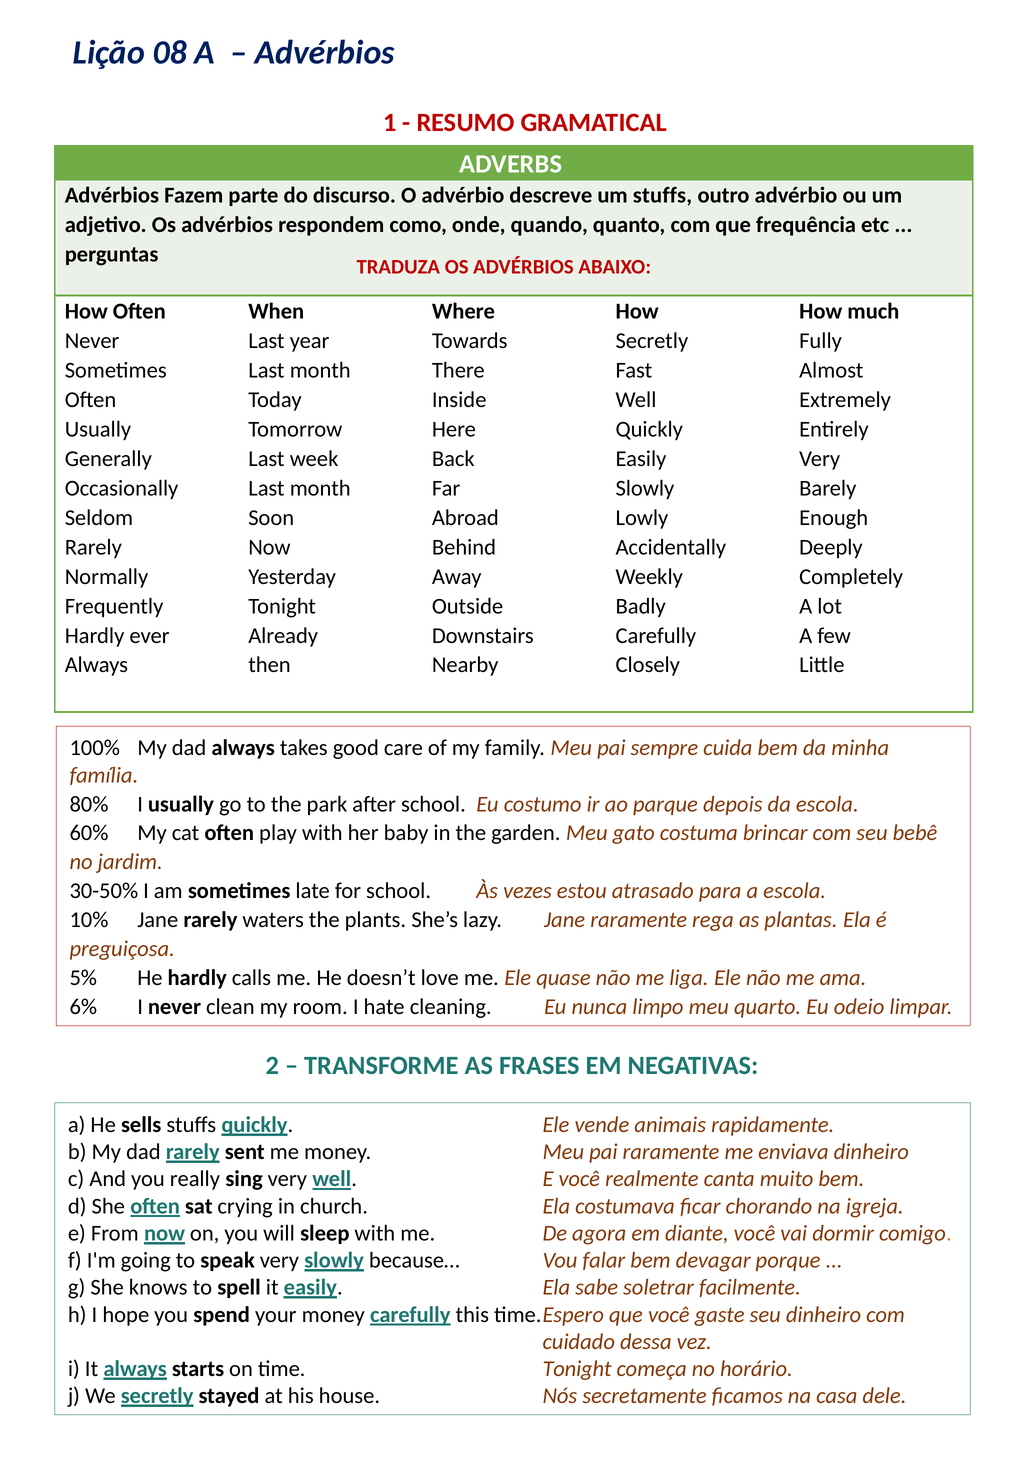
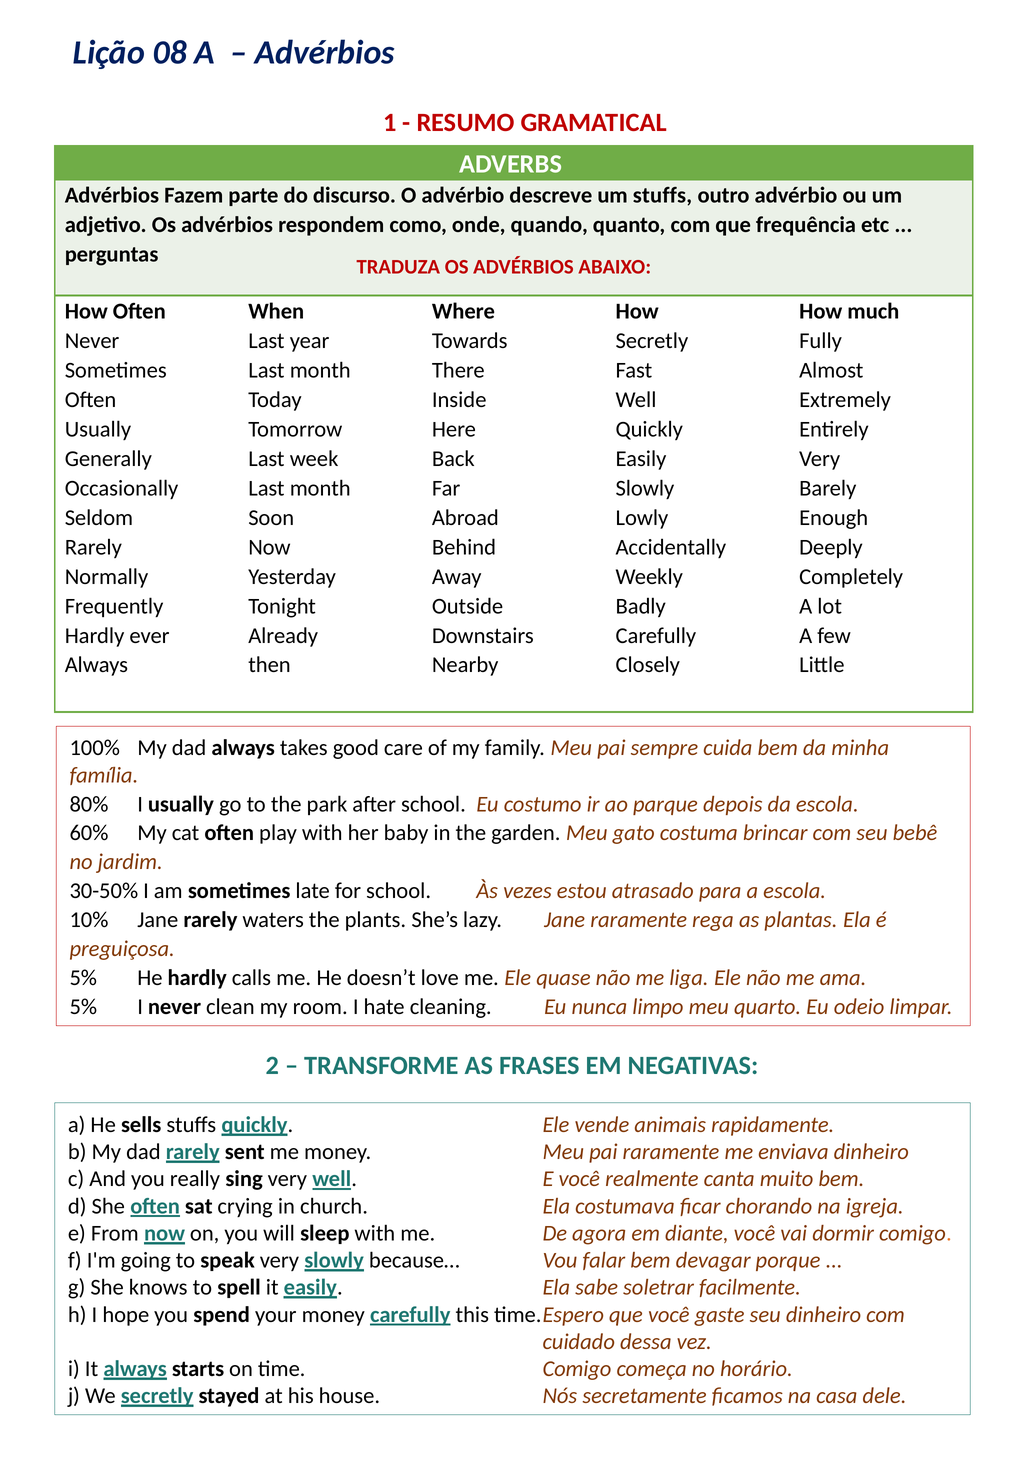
6%: 6% -> 5% (83, 1007)
time Tonight: Tonight -> Comigo (577, 1369)
